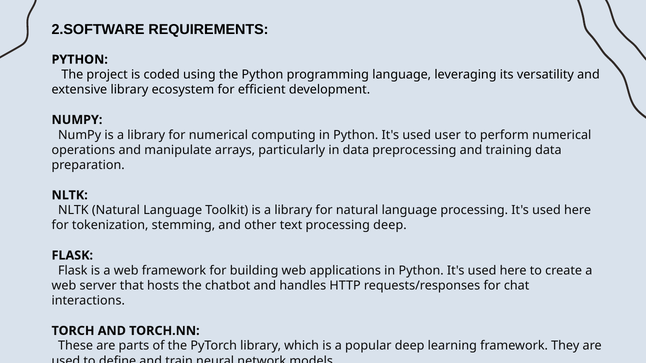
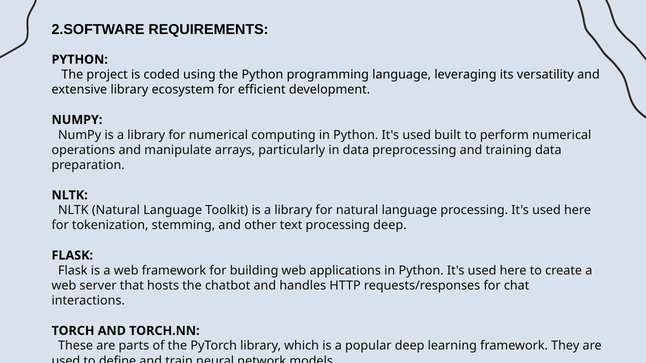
user: user -> built (448, 135)
